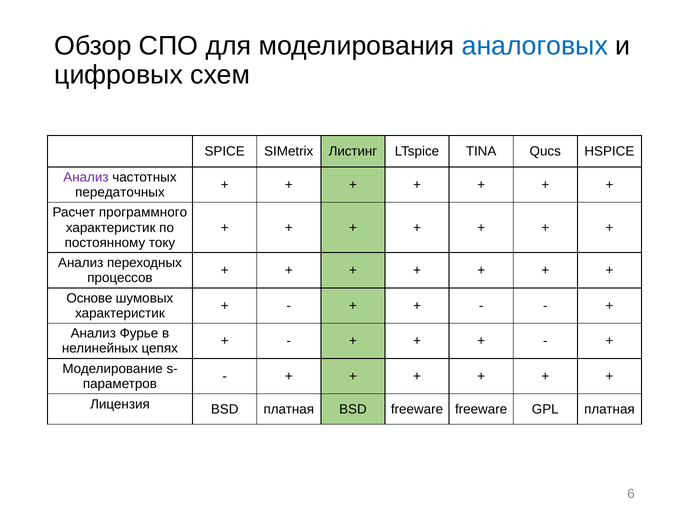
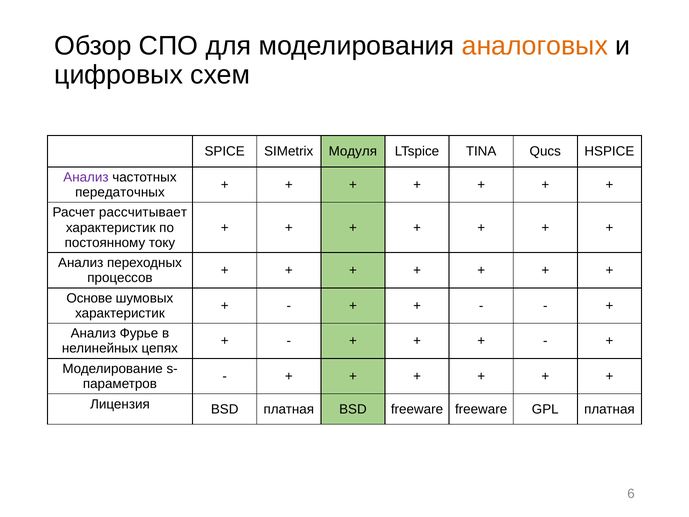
аналоговых colour: blue -> orange (535, 46)
Листинг: Листинг -> Модуля (353, 151)
программного: программного -> рассчитывает (143, 212)
